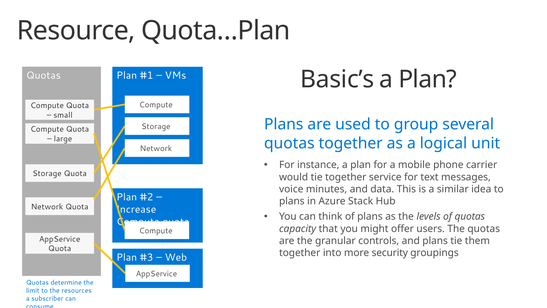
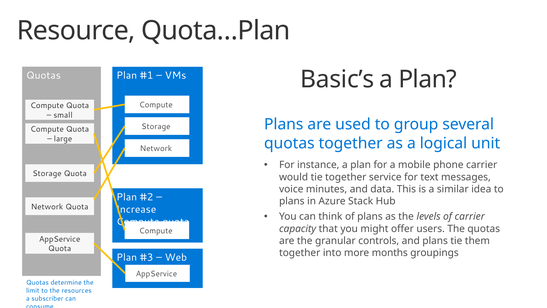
of quotas: quotas -> carrier (470, 216)
security: security -> months (390, 253)
